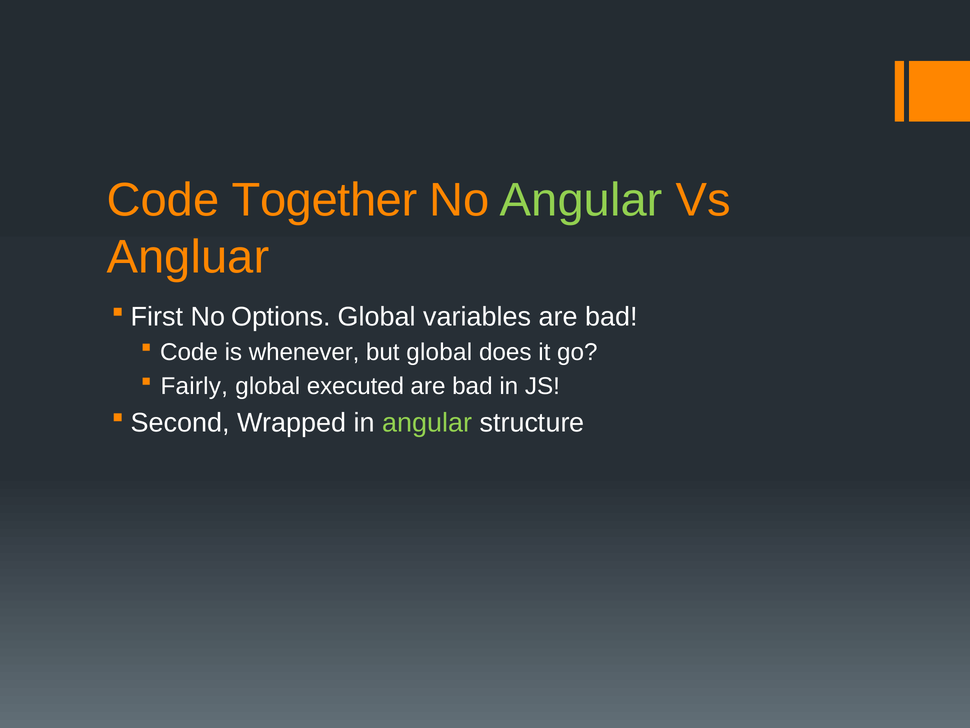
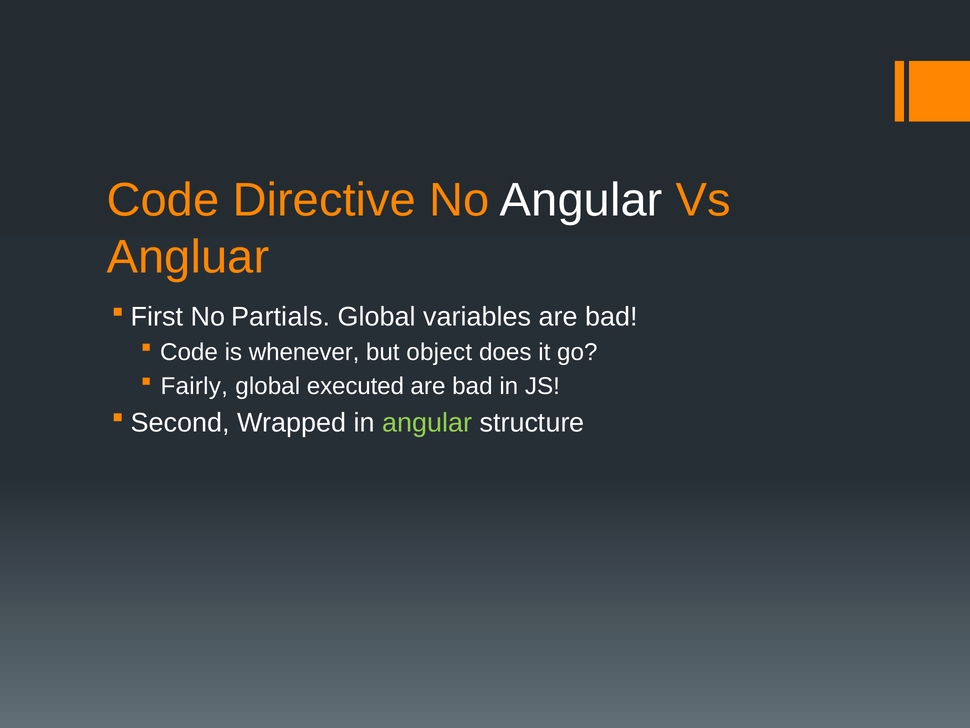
Together: Together -> Directive (324, 200)
Angular colour: light green -> white (581, 200)
Options: Options -> Partials (281, 317)
but global: global -> object (439, 352)
